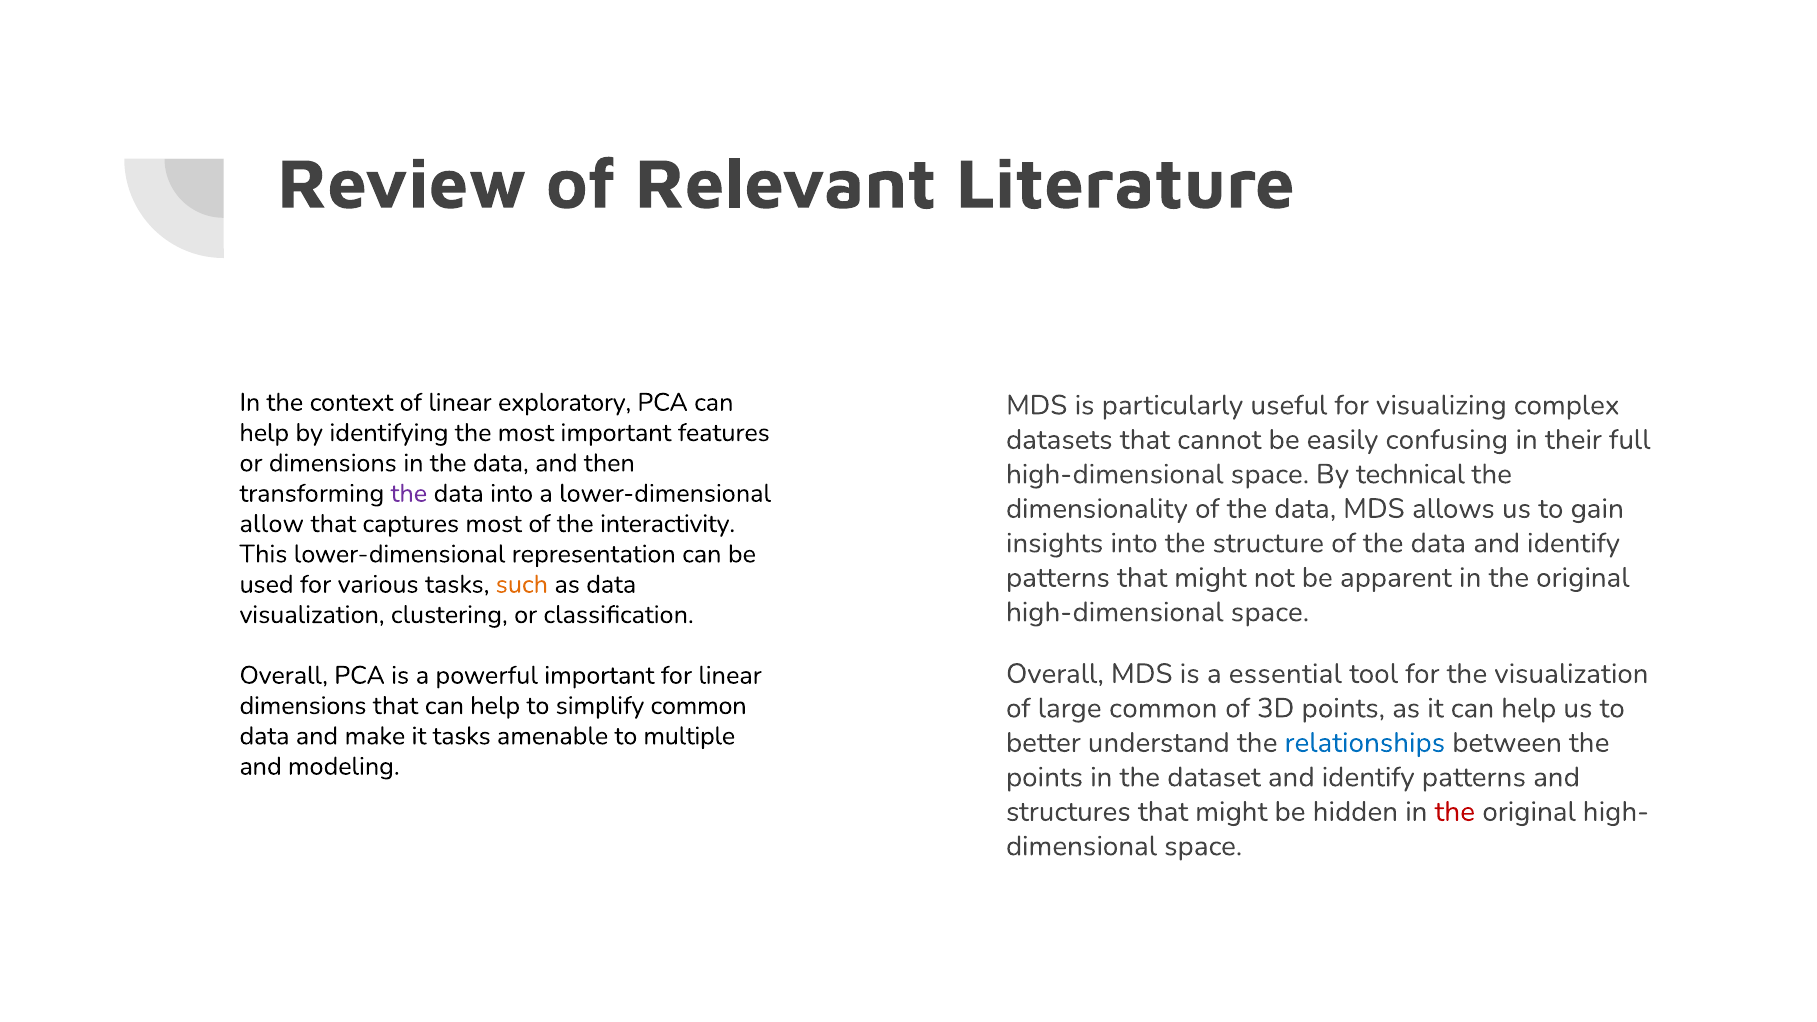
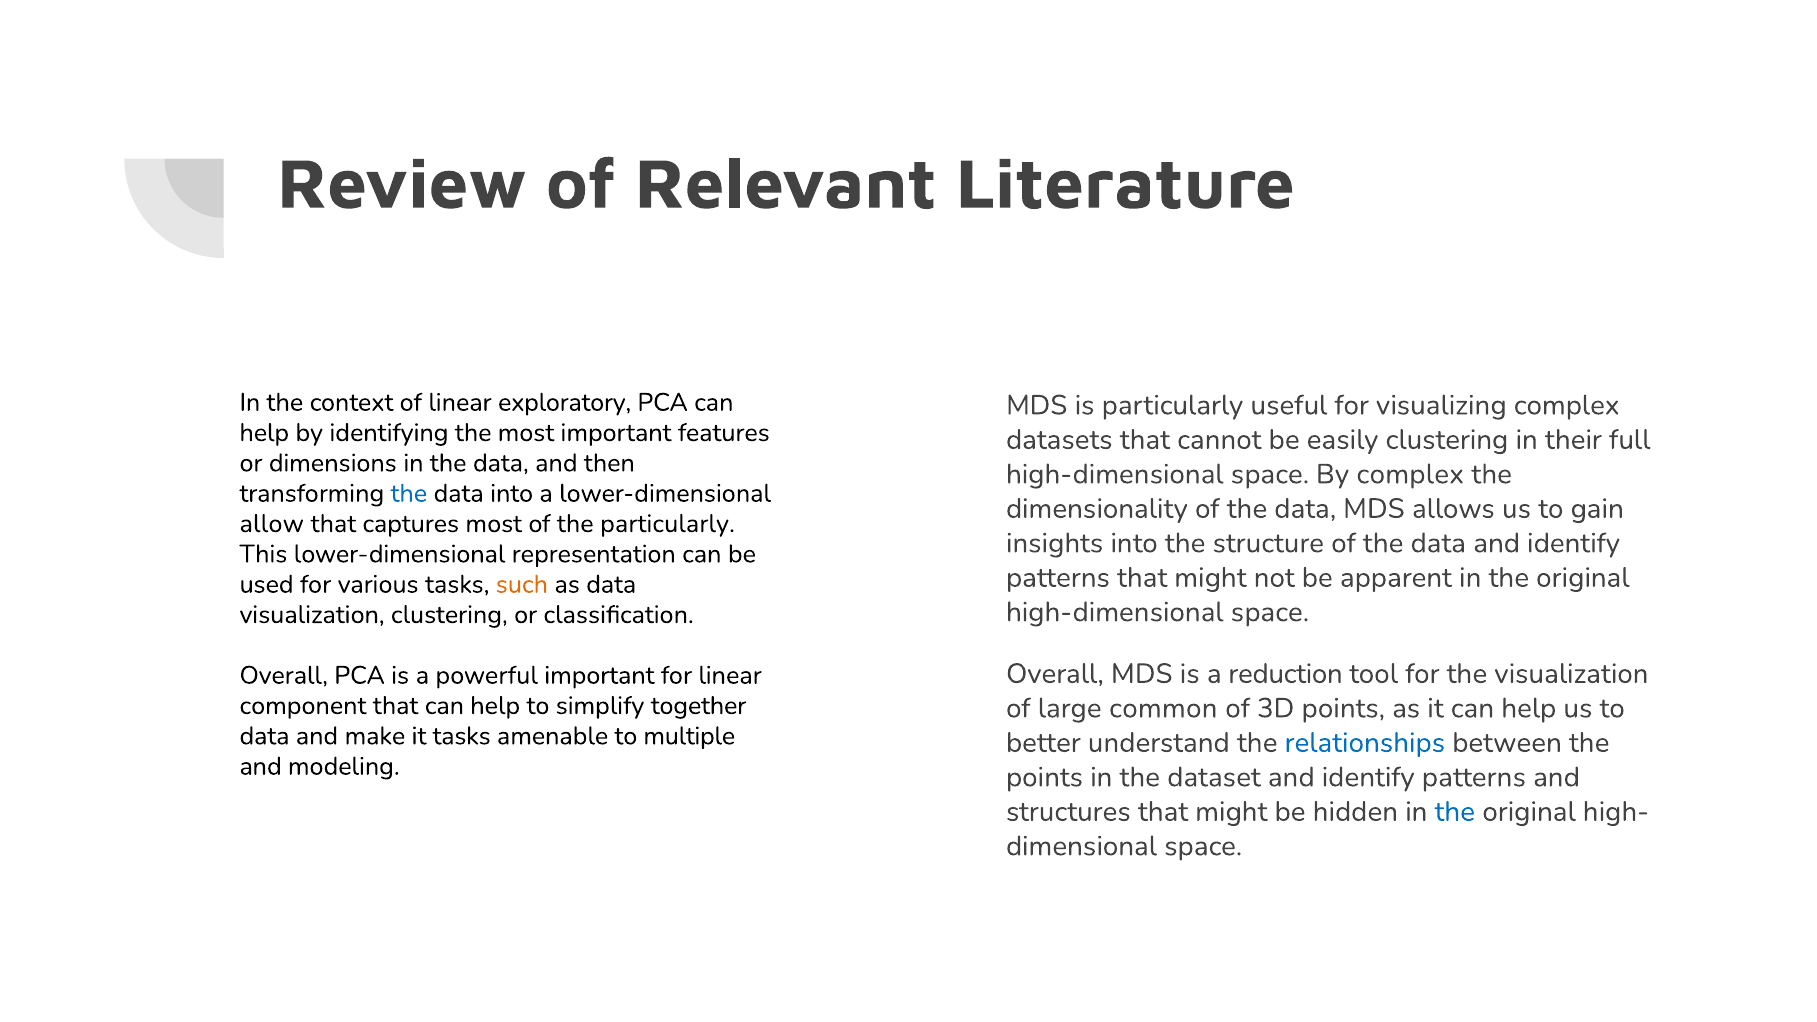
easily confusing: confusing -> clustering (1447, 440)
By technical: technical -> complex (1410, 474)
the colour: purple -> blue (409, 493)
the interactivity: interactivity -> particularly (667, 524)
essential: essential -> reduction (1286, 674)
dimensions: dimensions -> component (303, 706)
simplify common: common -> together (699, 706)
the colour: red -> blue (1455, 812)
